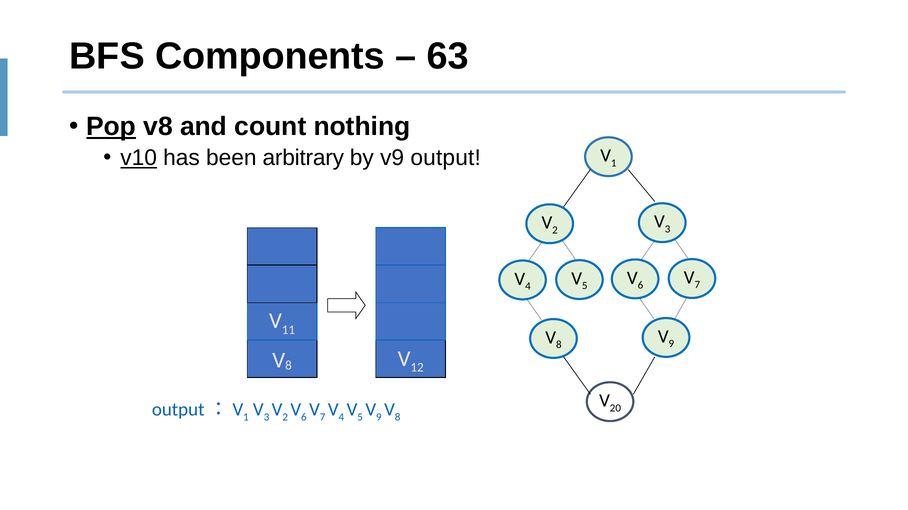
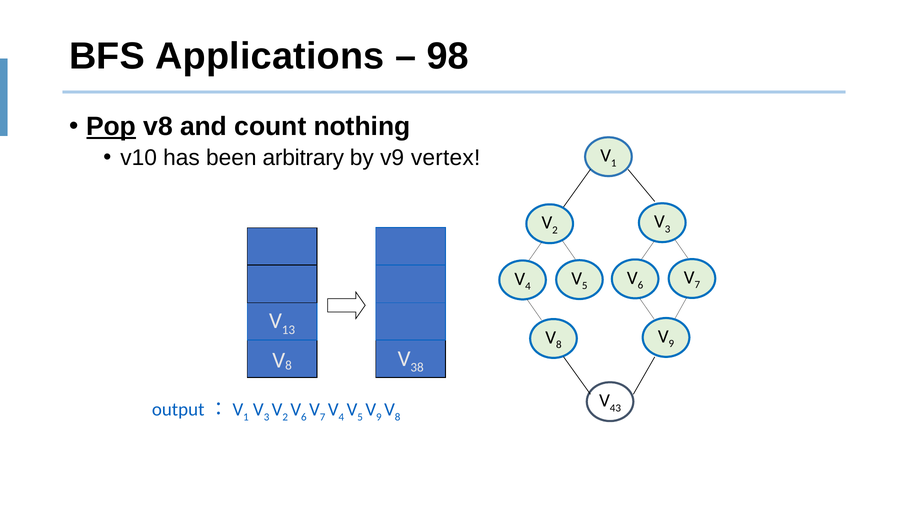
Components: Components -> Applications (270, 57)
63: 63 -> 98 (448, 57)
v10 underline: present -> none (139, 158)
output: output -> vertex (446, 158)
11: 11 -> 13 (288, 330)
12: 12 -> 38 (417, 368)
20: 20 -> 43 (615, 408)
